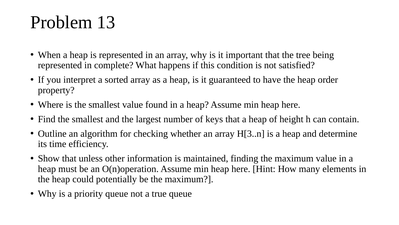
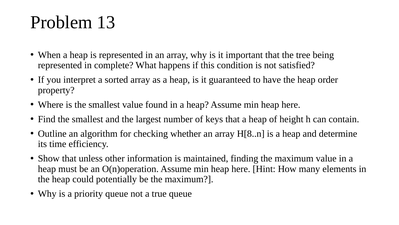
H[3..n: H[3..n -> H[8..n (251, 133)
